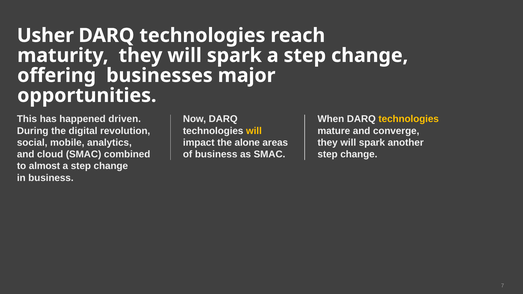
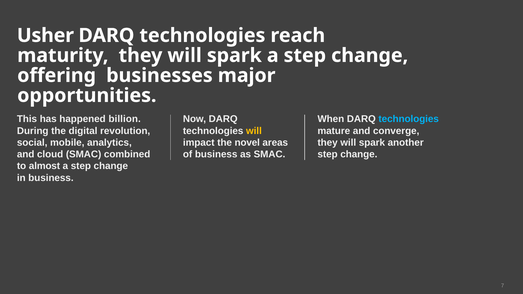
driven: driven -> billion (125, 119)
technologies colour: yellow -> light blue (409, 119)
alone: alone -> novel (247, 143)
